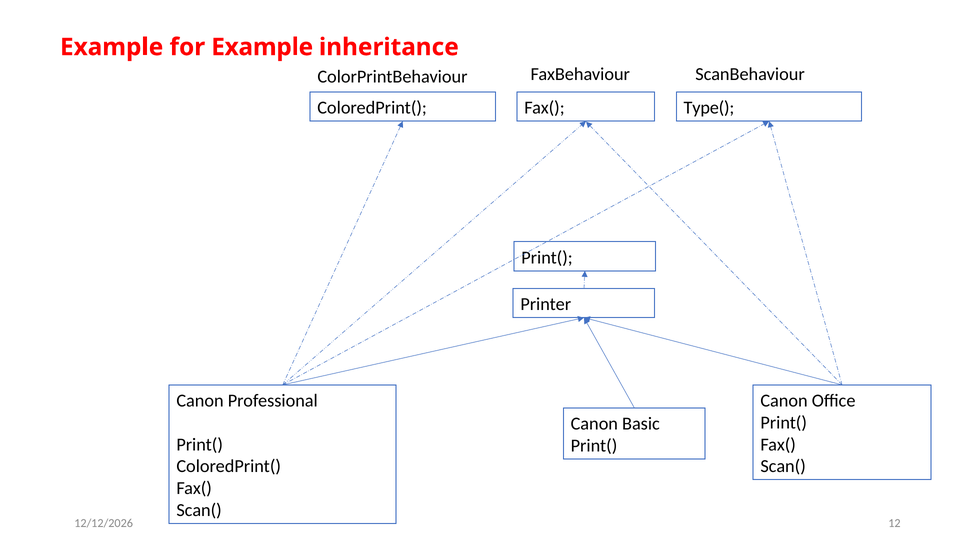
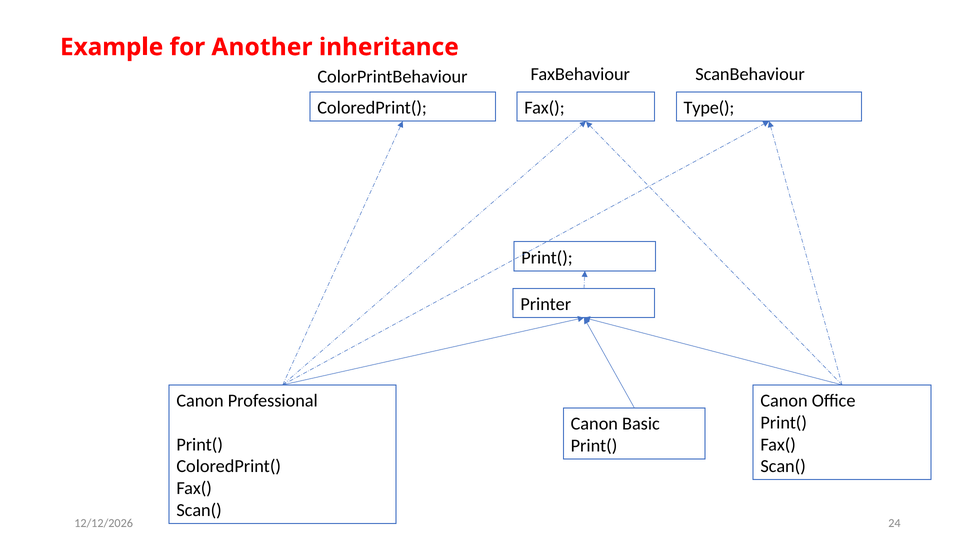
for Example: Example -> Another (262, 47)
12: 12 -> 24 (894, 524)
